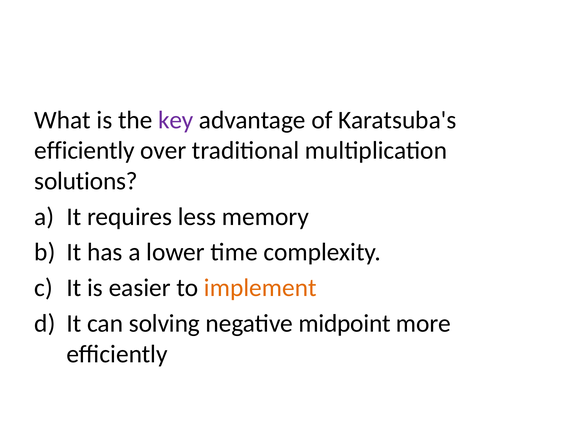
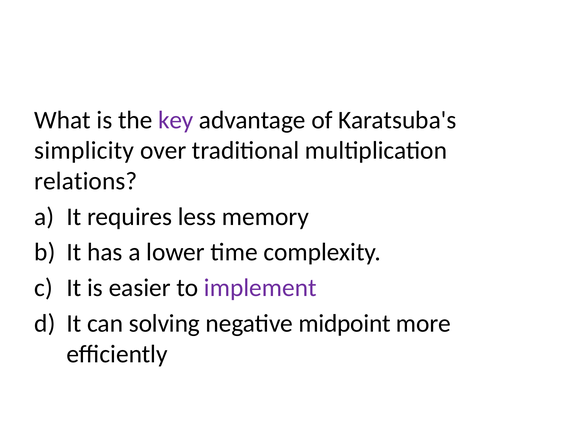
efficiently: efficiently -> simplicity (84, 151)
solutions: solutions -> relations (86, 181)
implement colour: orange -> purple (260, 288)
